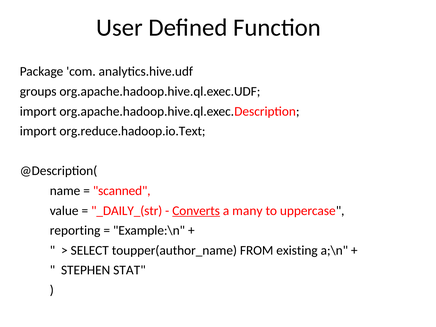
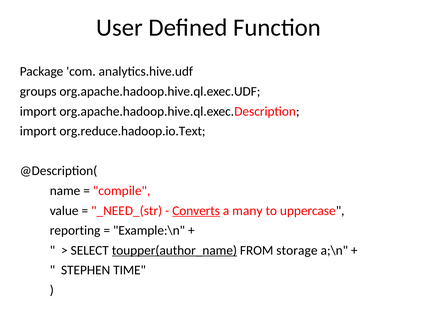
scanned: scanned -> compile (122, 191)
_DAILY_(str: _DAILY_(str -> _NEED_(str (127, 211)
toupper(author_name underline: none -> present (174, 250)
existing: existing -> storage (297, 250)
STAT: STAT -> TIME (130, 270)
